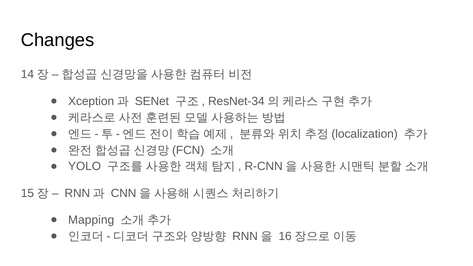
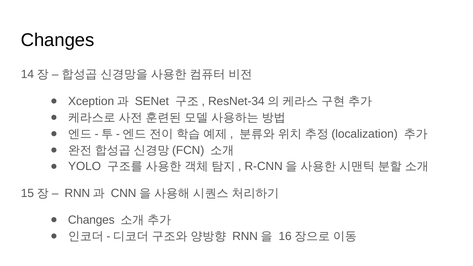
Mapping: Mapping -> Changes (91, 220)
